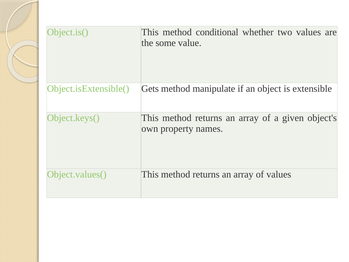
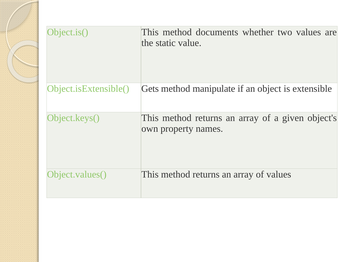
conditional: conditional -> documents (217, 32)
some: some -> static (166, 43)
